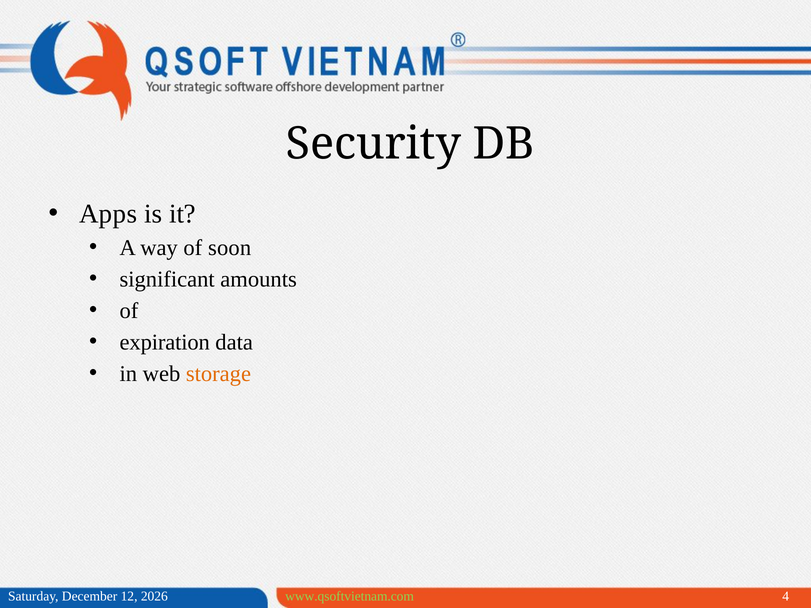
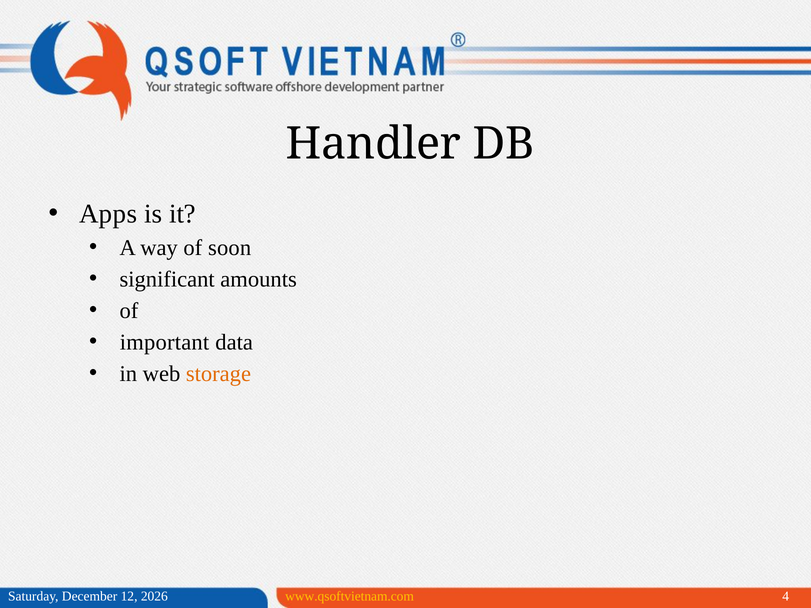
Security: Security -> Handler (374, 144)
expiration: expiration -> important (165, 342)
www.qsoftvietnam.com colour: light green -> yellow (350, 596)
